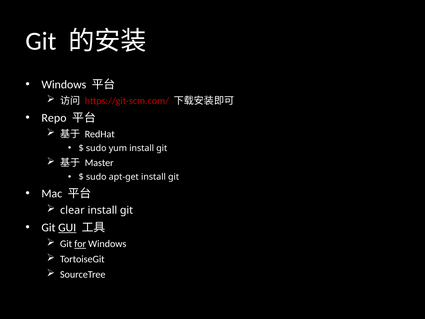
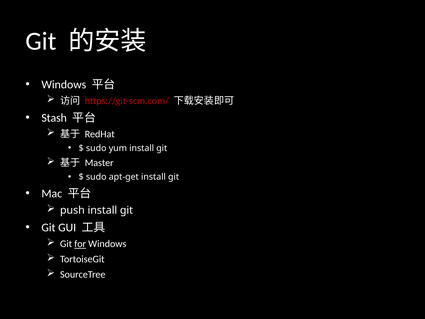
Repo: Repo -> Stash (54, 118)
clear: clear -> push (72, 210)
GUI underline: present -> none (67, 227)
